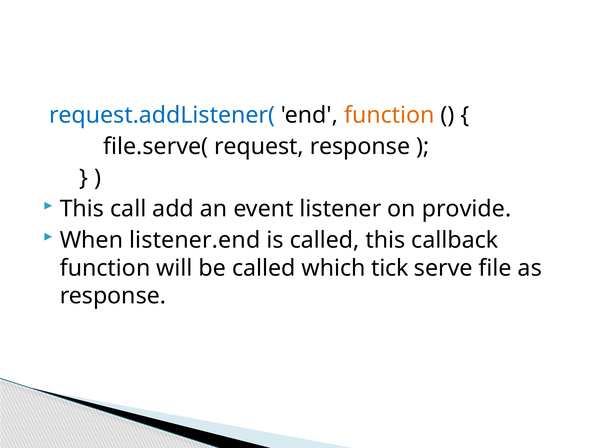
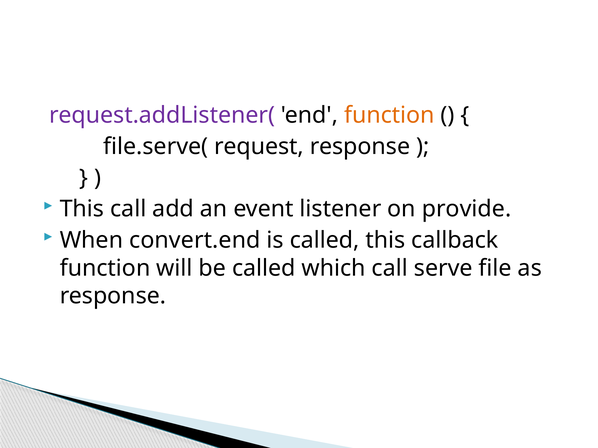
request.addListener( colour: blue -> purple (162, 115)
listener.end: listener.end -> convert.end (195, 240)
which tick: tick -> call (390, 268)
